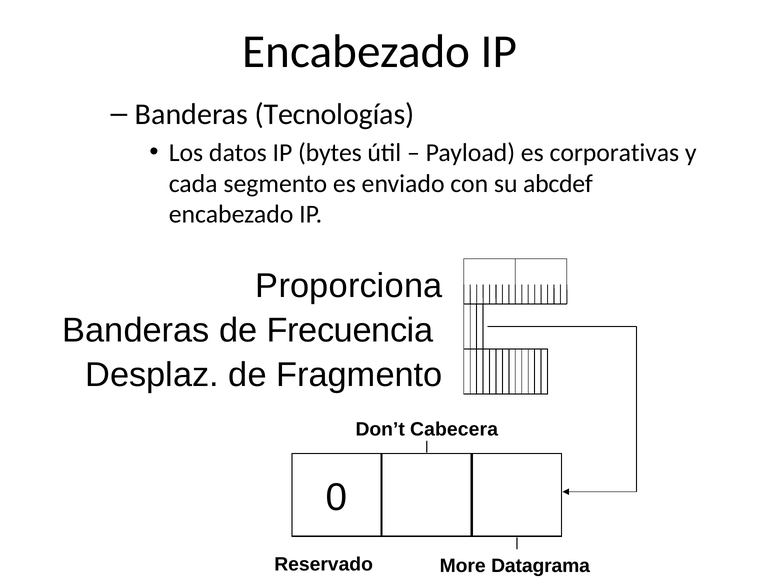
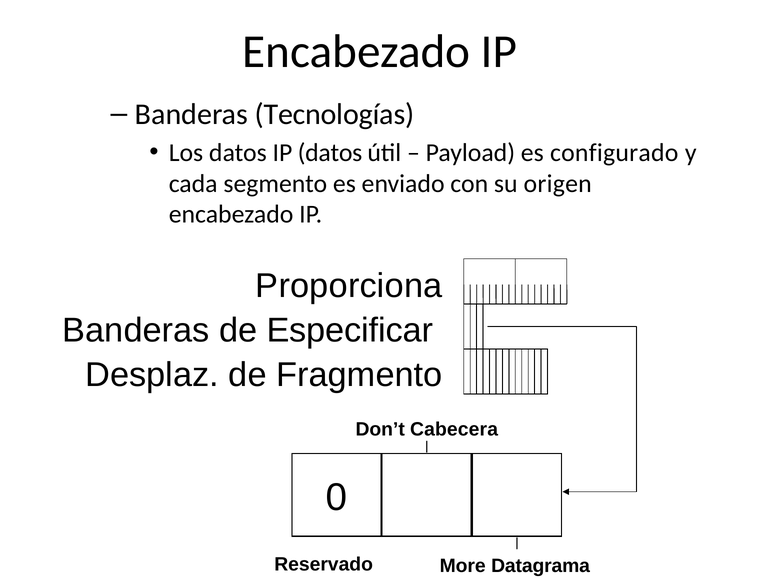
IP bytes: bytes -> datos (330, 153)
corporativas: corporativas -> configurado (614, 153)
abcdef: abcdef -> origen (558, 183)
Frecuencia: Frecuencia -> Especificar (350, 330)
